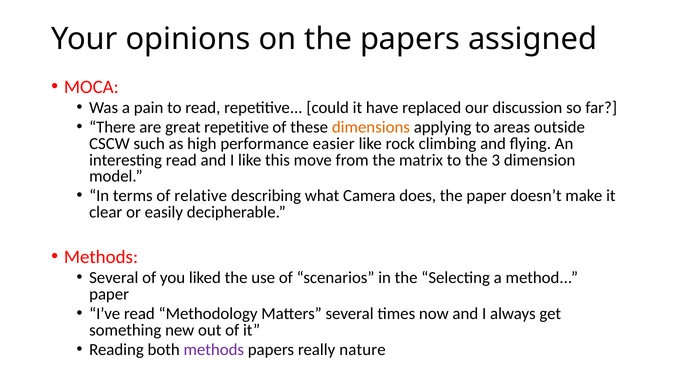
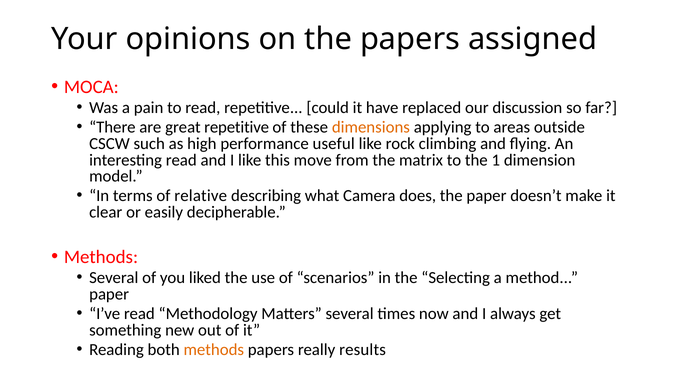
easier: easier -> useful (334, 143)
3: 3 -> 1 (496, 160)
methods colour: purple -> orange (214, 349)
nature: nature -> results (363, 349)
